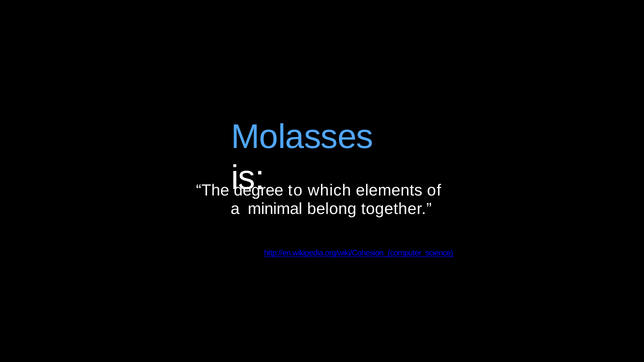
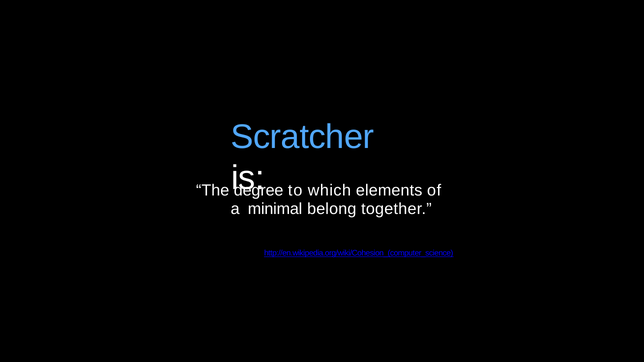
Molasses: Molasses -> Scratcher (302, 137)
